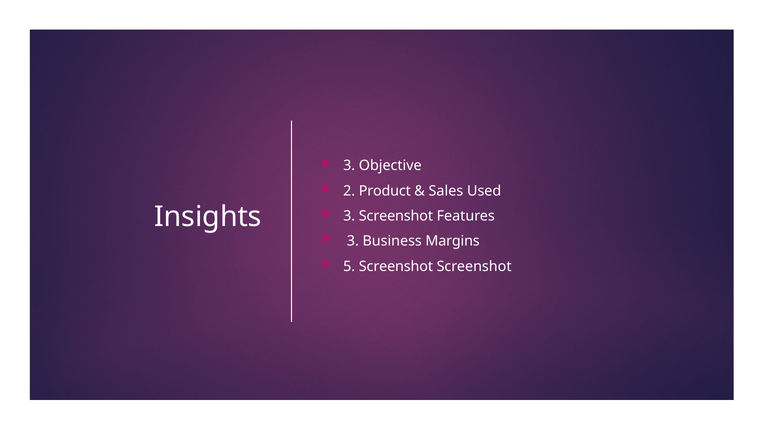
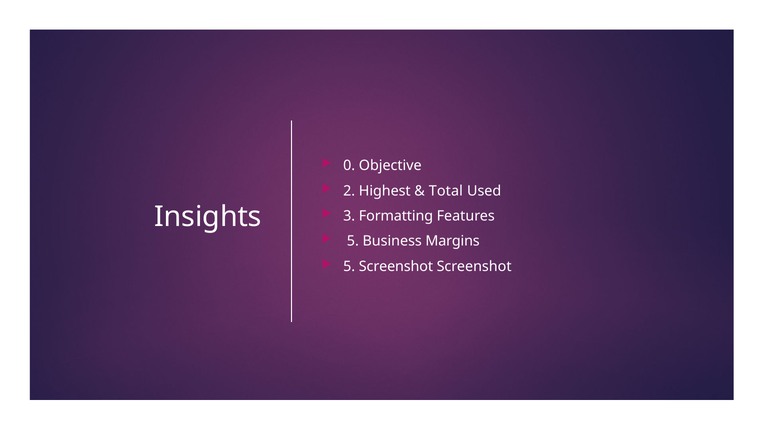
3: 3 -> 0 (349, 166)
Product: Product -> Highest (385, 191)
Sales: Sales -> Total (446, 191)
3 Screenshot: Screenshot -> Formatting (396, 216)
3: 3 -> 5 (353, 241)
